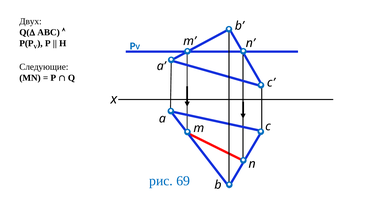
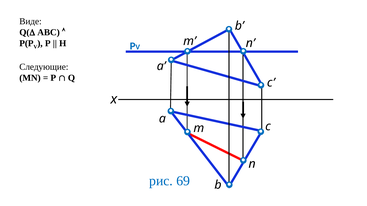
Двух: Двух -> Виде (30, 21)
